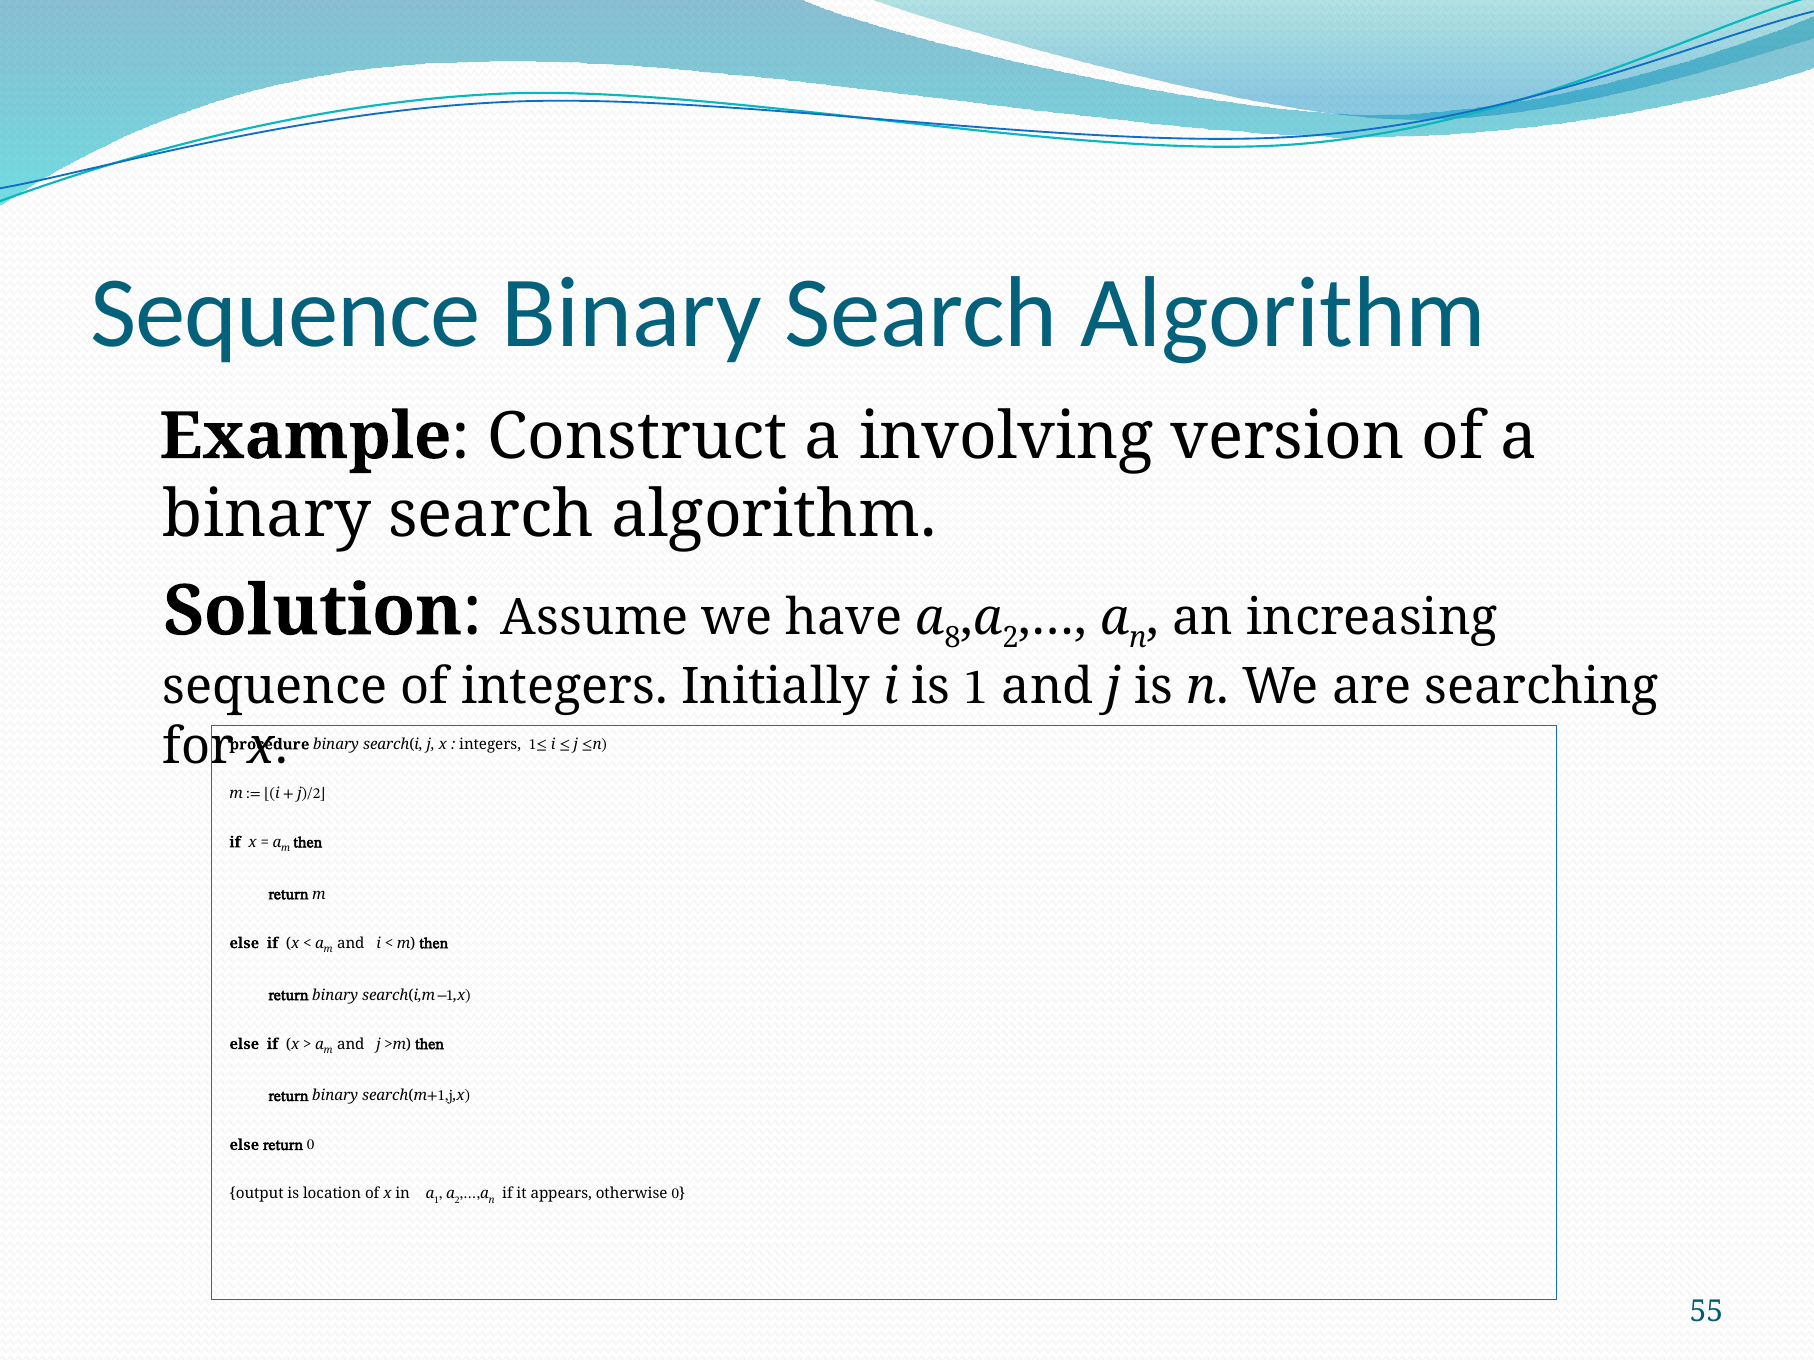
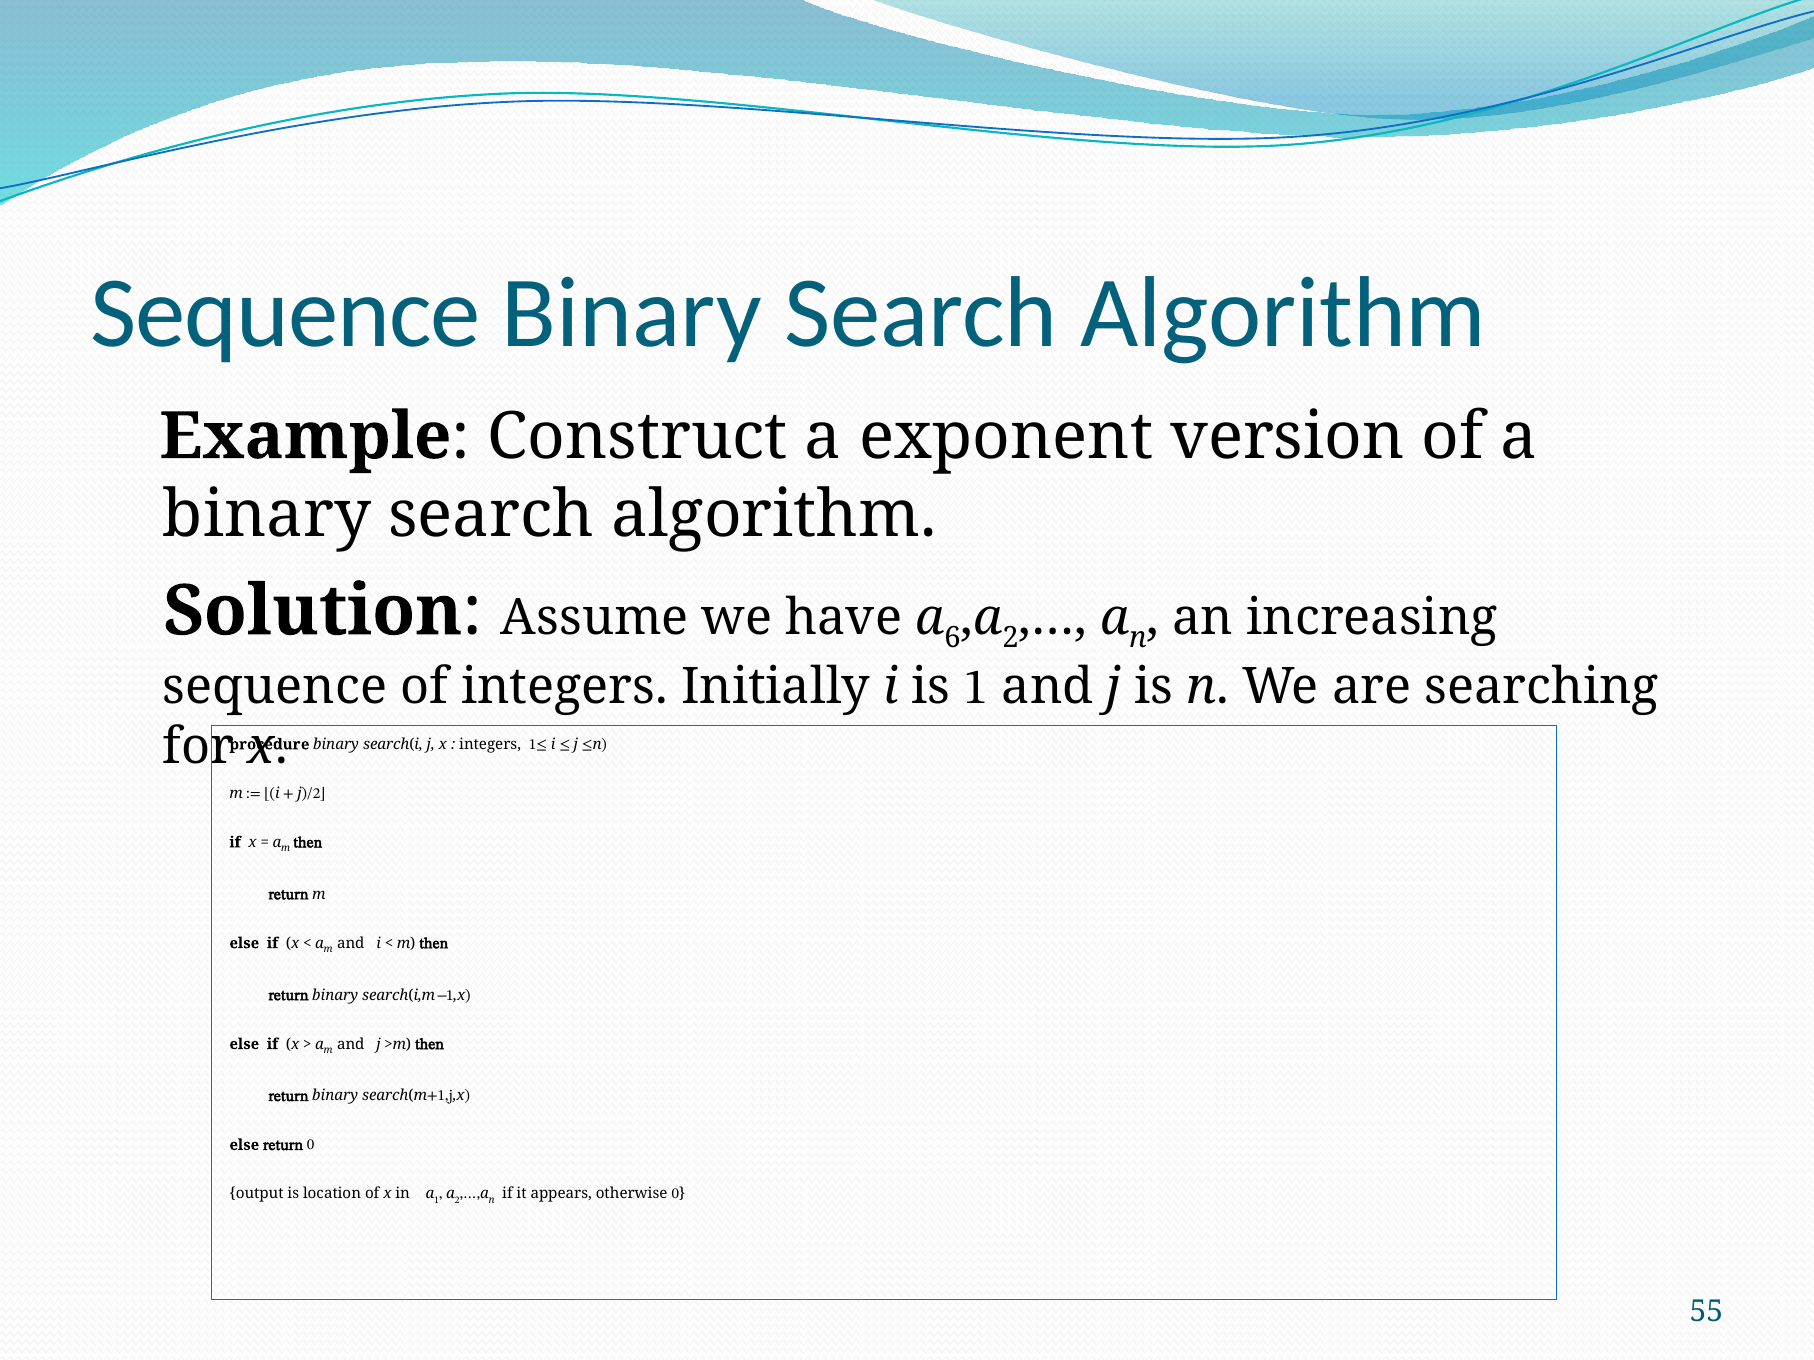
involving: involving -> exponent (1006, 437)
8: 8 -> 6 (953, 638)
